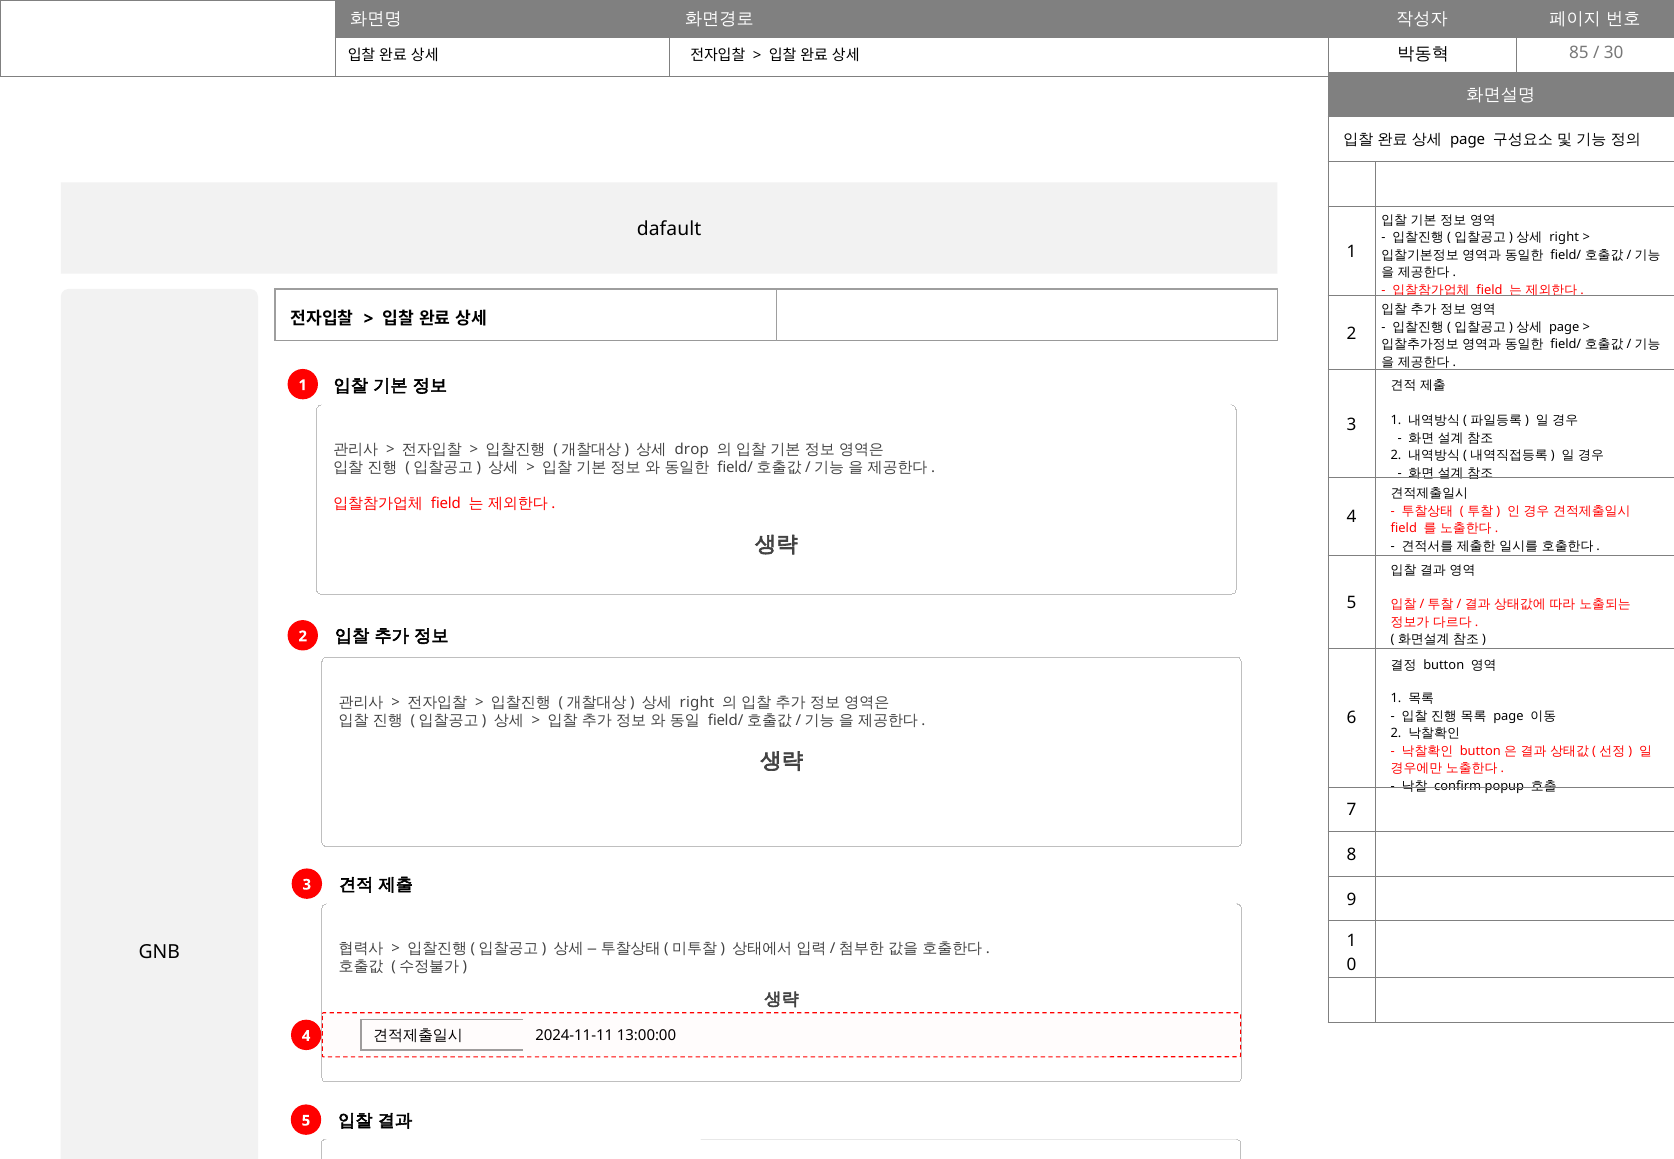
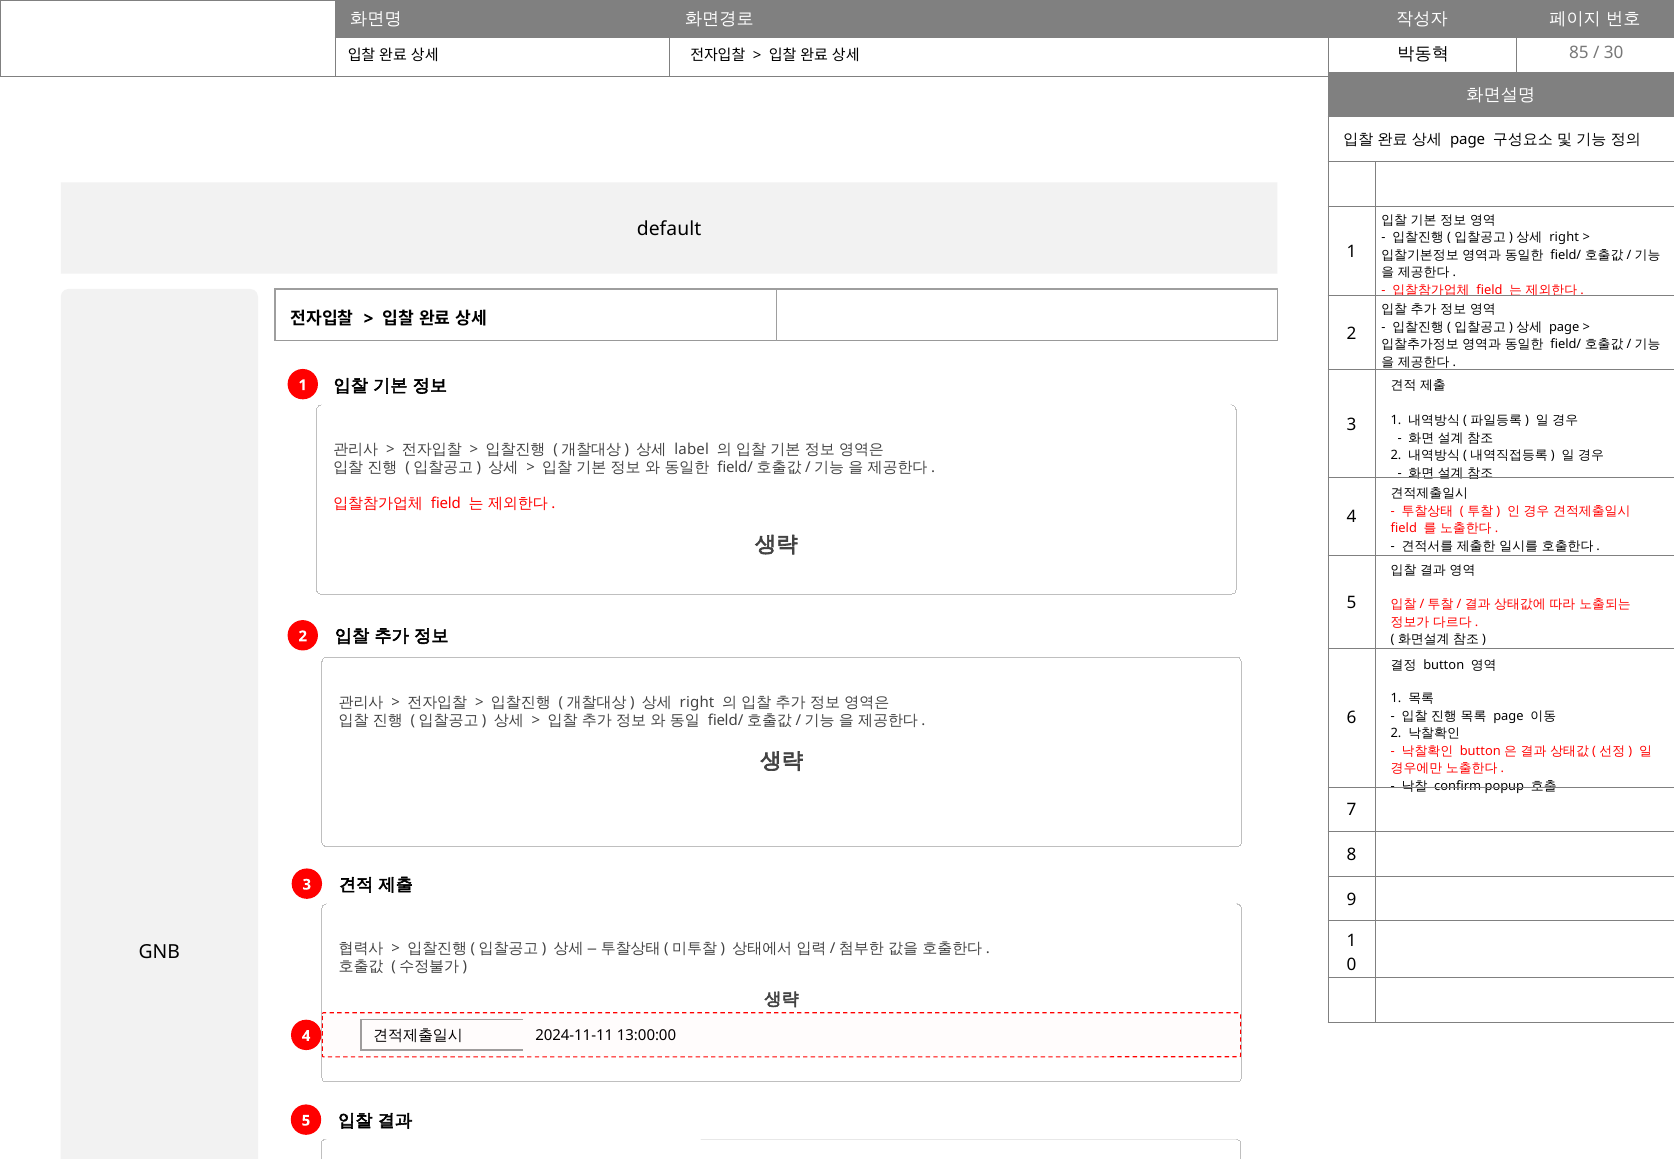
dafault: dafault -> default (669, 229)
drop: drop -> label (692, 450)
